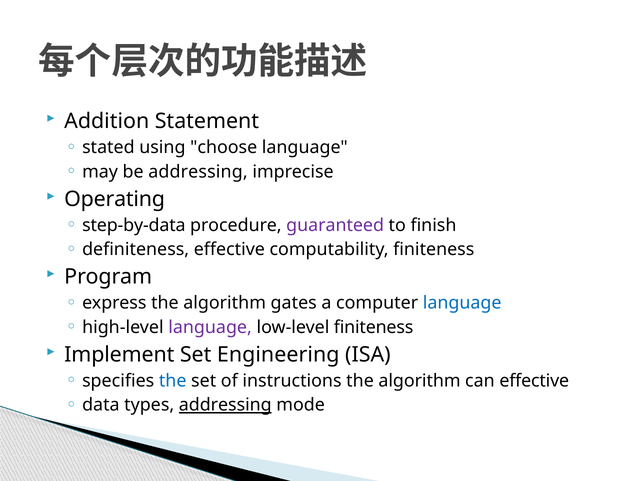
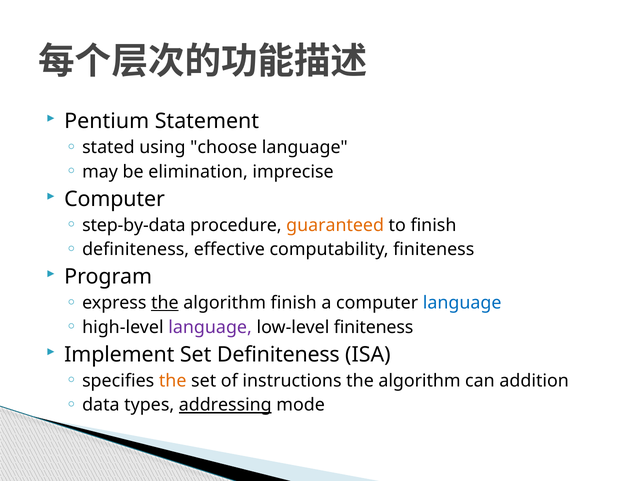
Addition: Addition -> Pentium (107, 122)
be addressing: addressing -> elimination (198, 172)
Operating: Operating -> Computer (115, 199)
guaranteed colour: purple -> orange (335, 226)
the underline: none -> present (165, 303)
algorithm gates: gates -> finish (294, 303)
Set Engineering: Engineering -> Definiteness (278, 355)
the colour: blue -> orange (173, 381)
can effective: effective -> addition (534, 381)
